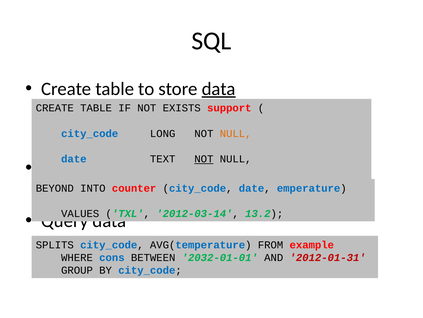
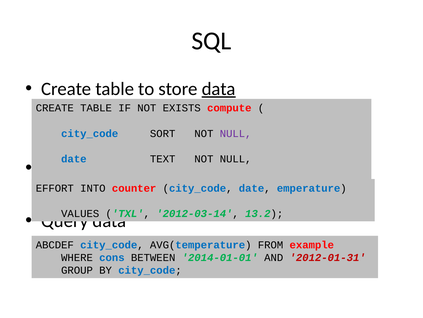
support: support -> compute (229, 108)
LONG: LONG -> SORT (163, 133)
NULL colour: orange -> purple (236, 133)
NOT underline: present -> none (204, 159)
BEYOND: BEYOND -> EFFORT (55, 188)
SPLITS: SPLITS -> ABCDEF (55, 244)
2032-01-01: 2032-01-01 -> 2014-01-01 (220, 257)
